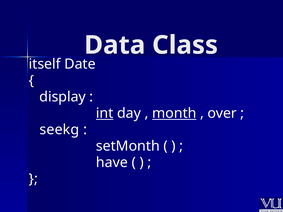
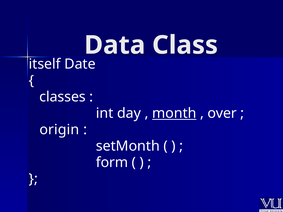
display: display -> classes (63, 97)
int underline: present -> none (105, 113)
seekg: seekg -> origin (59, 130)
have: have -> form (112, 163)
